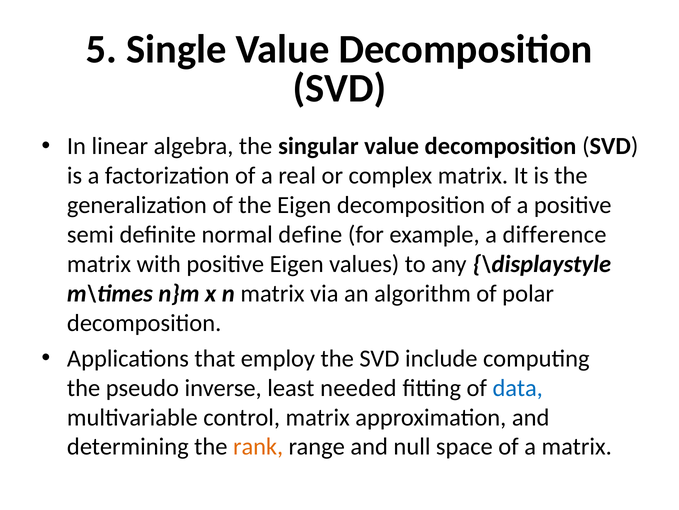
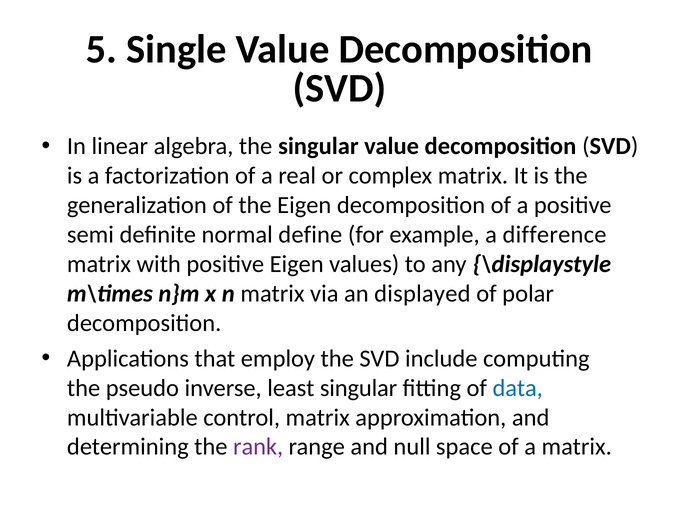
algorithm: algorithm -> displayed (422, 293)
least needed: needed -> singular (359, 387)
rank colour: orange -> purple (258, 446)
